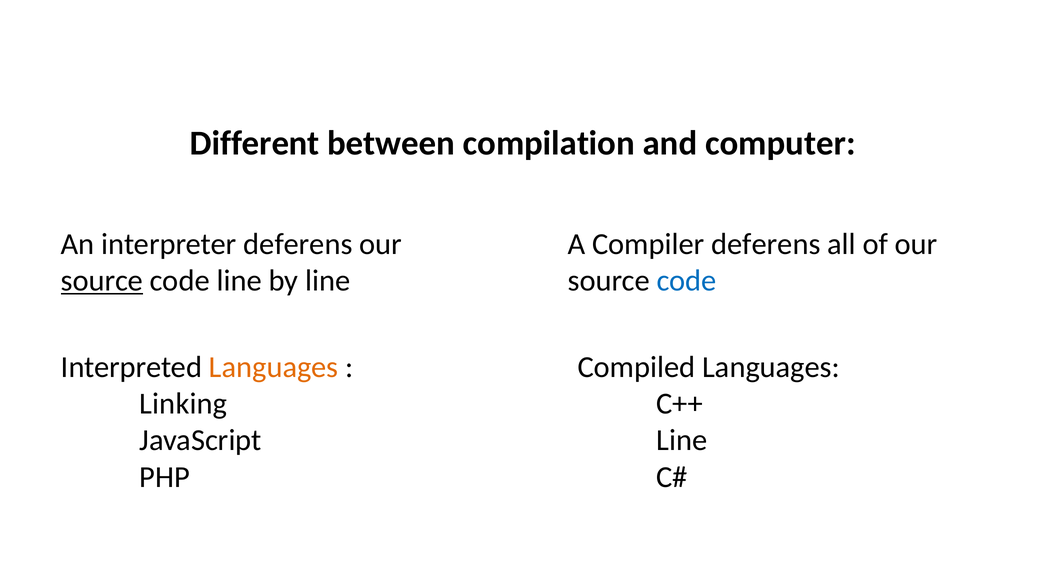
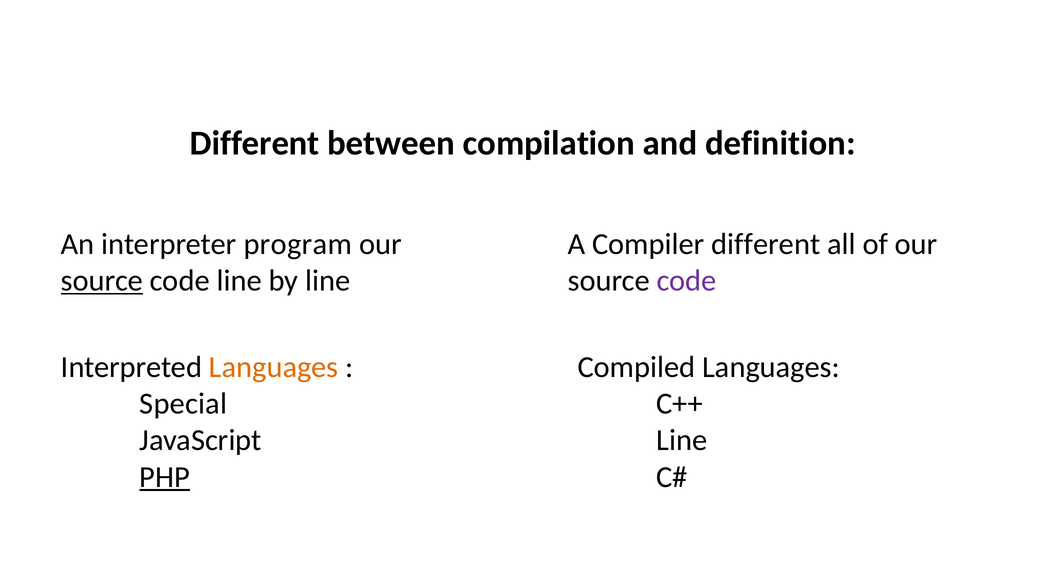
computer: computer -> definition (780, 143)
interpreter deferens: deferens -> program (298, 244)
Compiler deferens: deferens -> different (766, 244)
code colour: blue -> purple (687, 281)
Linking: Linking -> Special (183, 404)
PHP underline: none -> present (165, 477)
